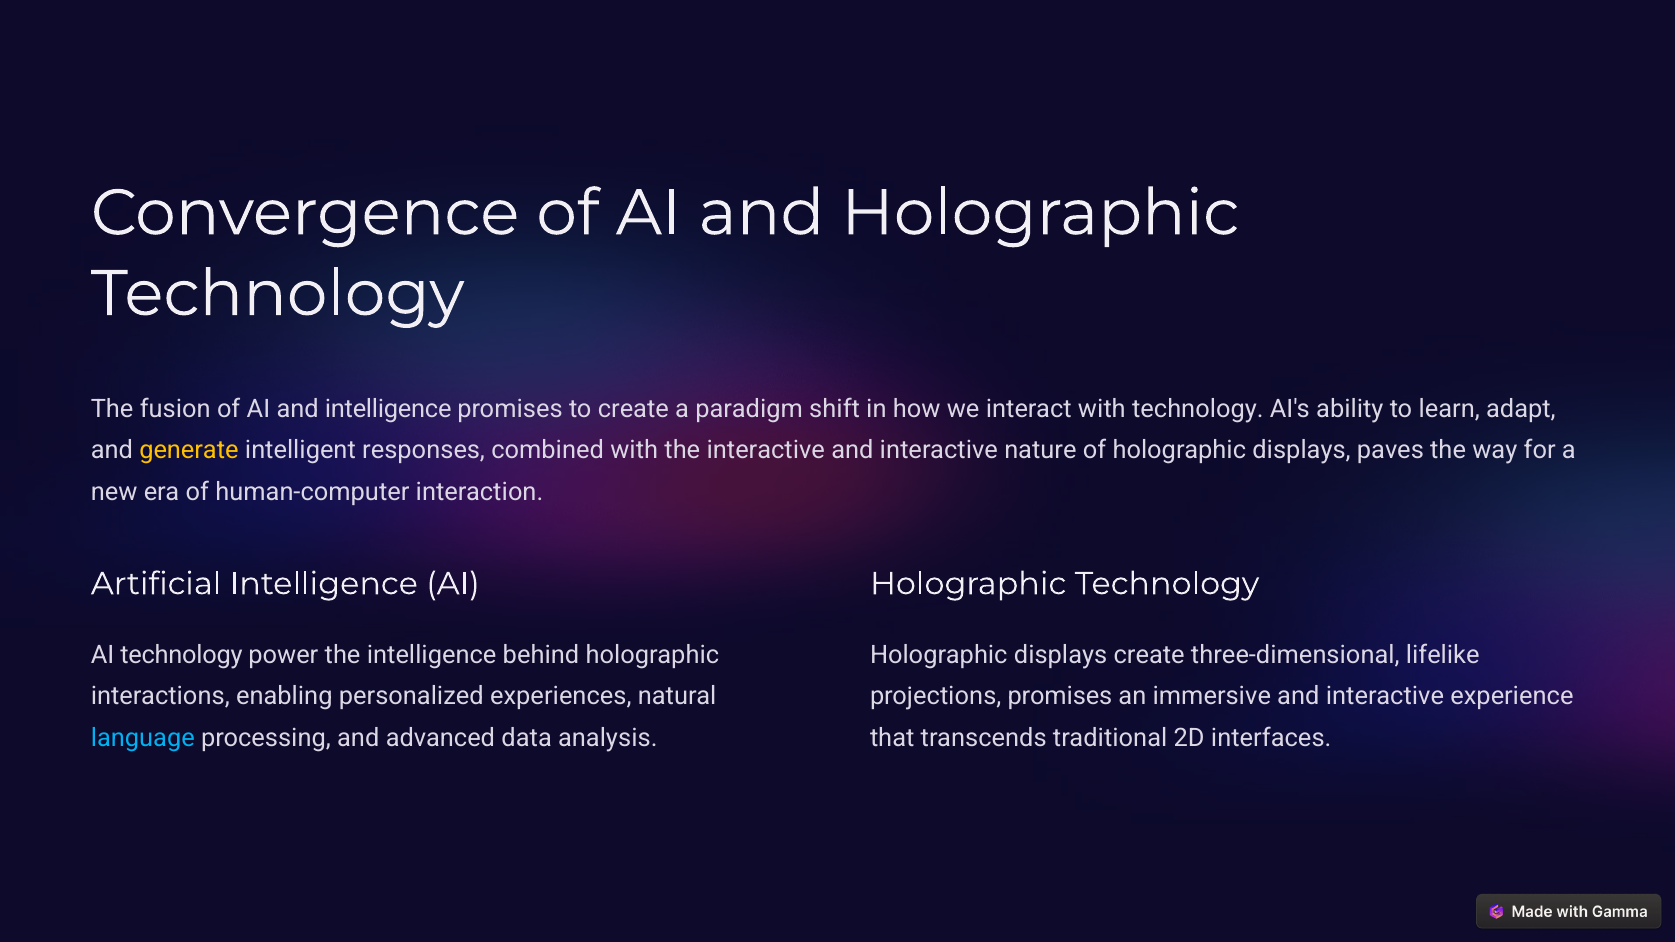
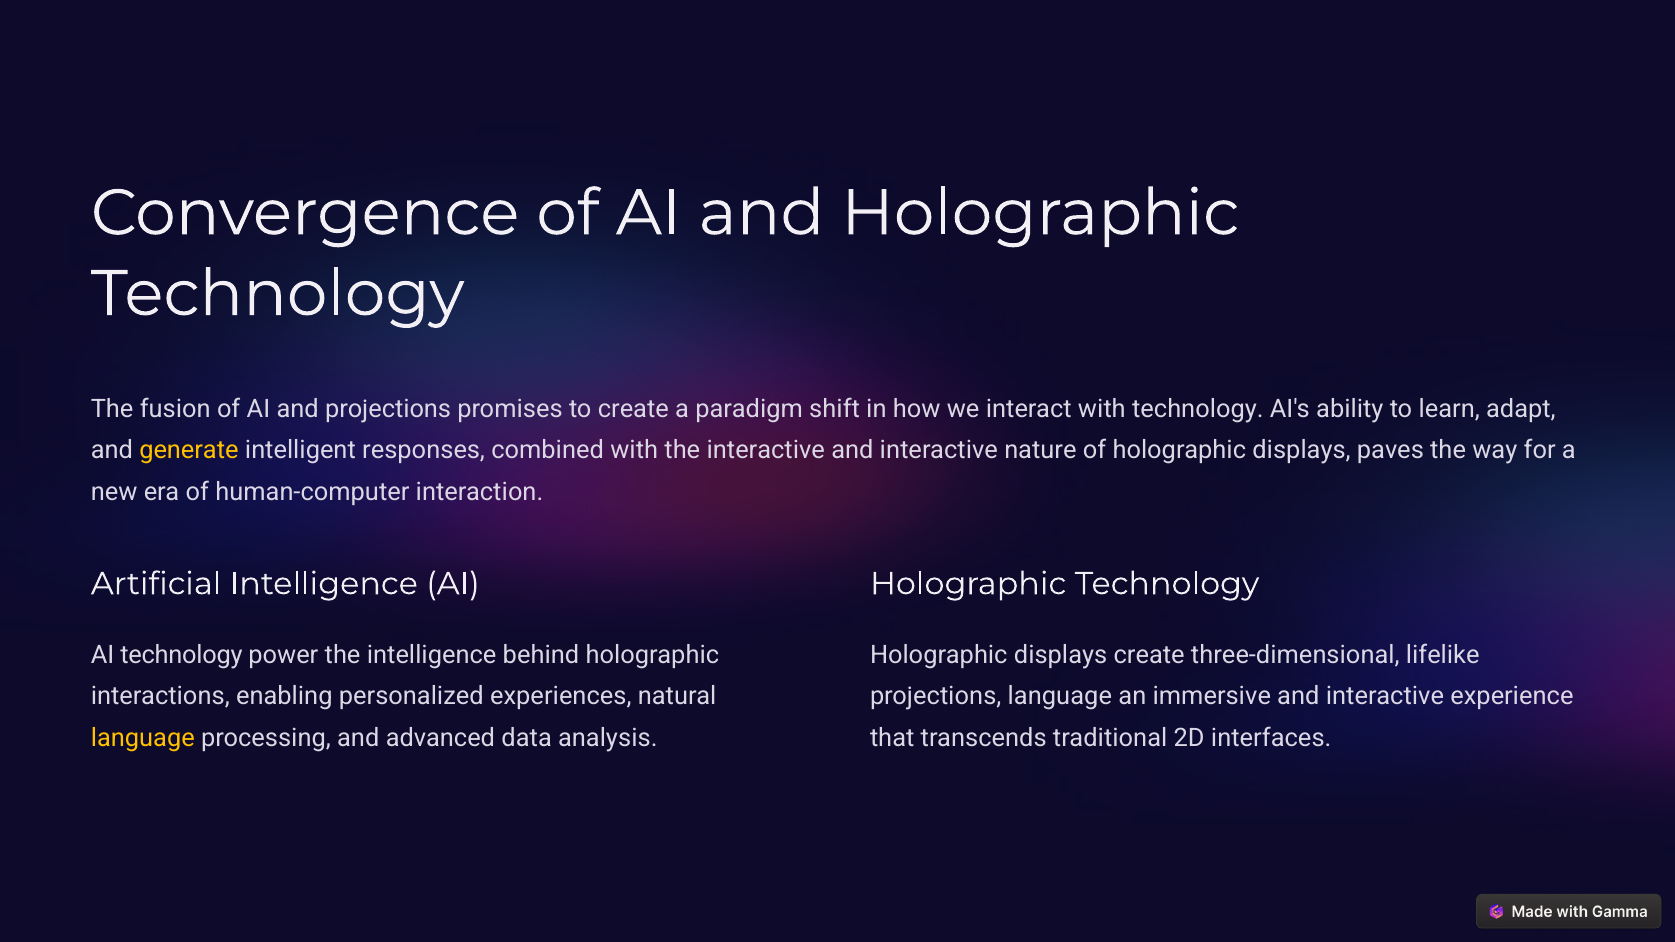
and intelligence: intelligence -> projections (388, 409)
projections promises: promises -> language (1060, 697)
language colour: light blue -> yellow (143, 738)
